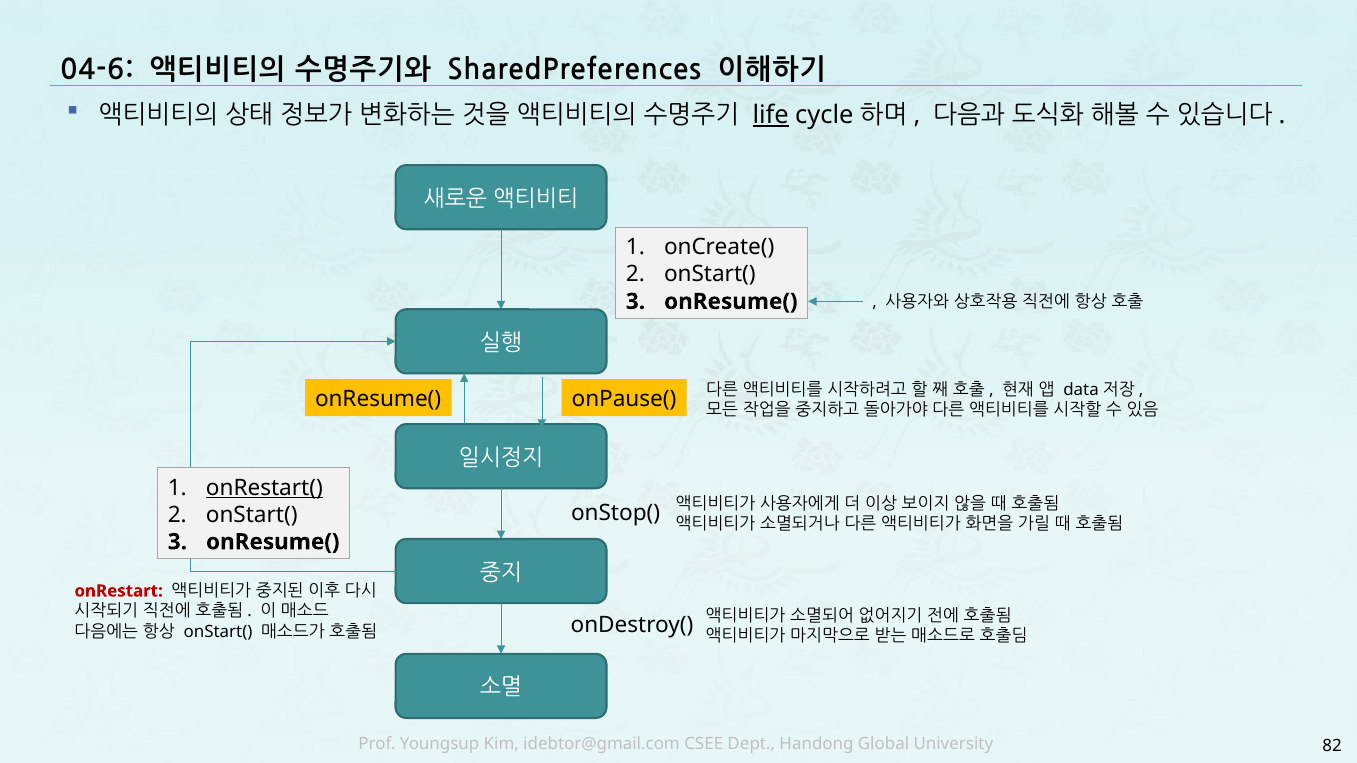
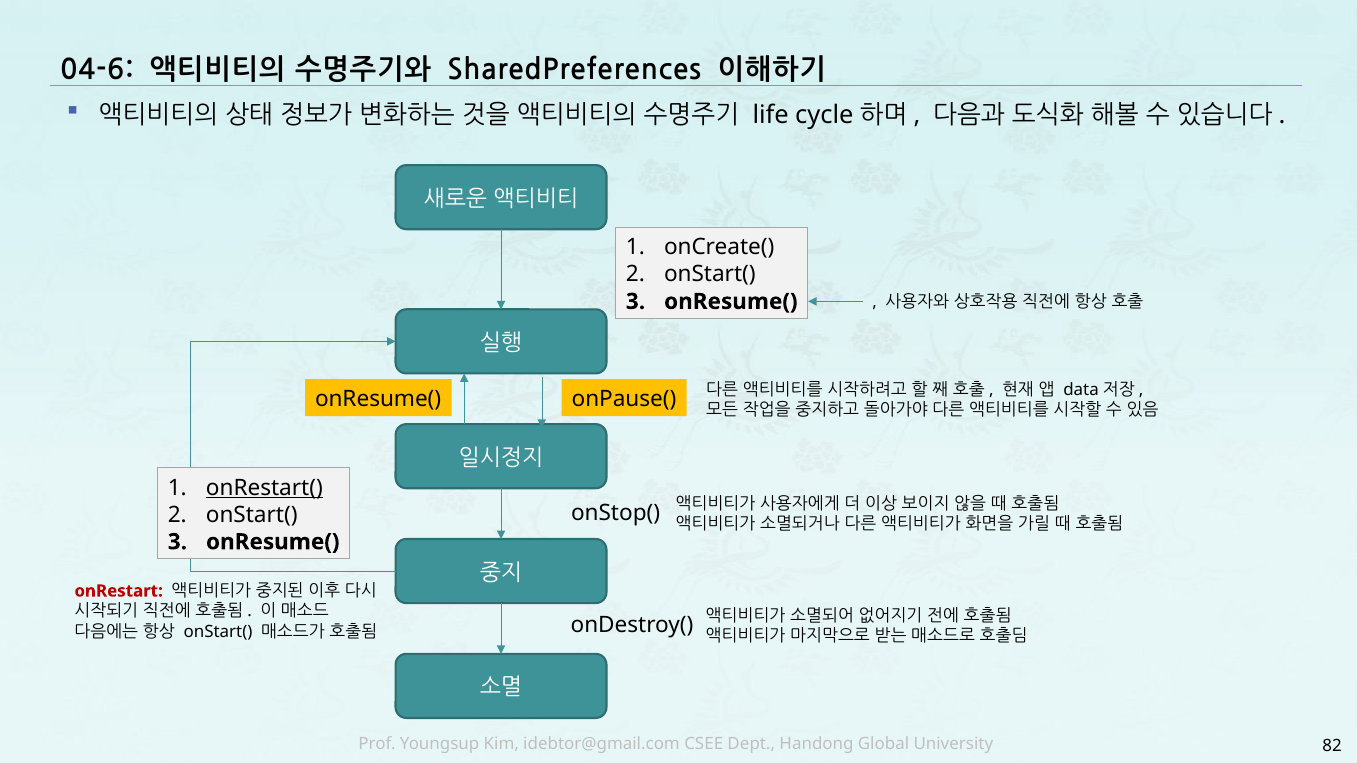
life underline: present -> none (771, 115)
